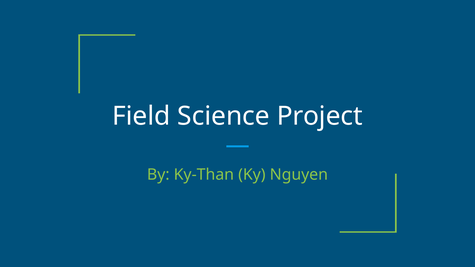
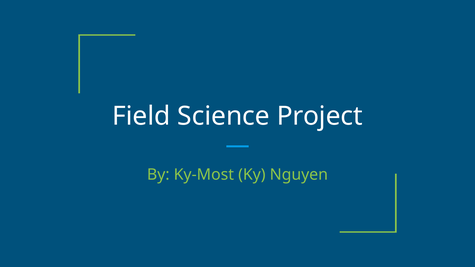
Ky-Than: Ky-Than -> Ky-Most (204, 175)
